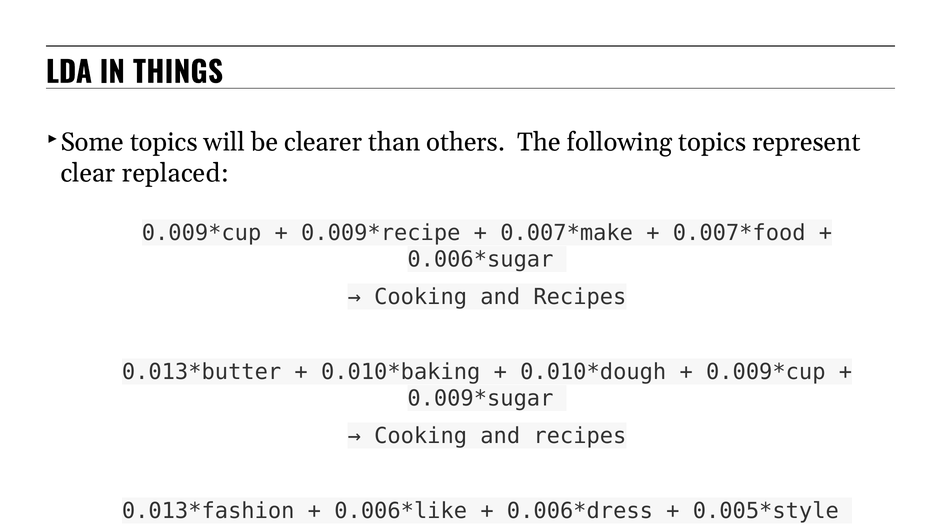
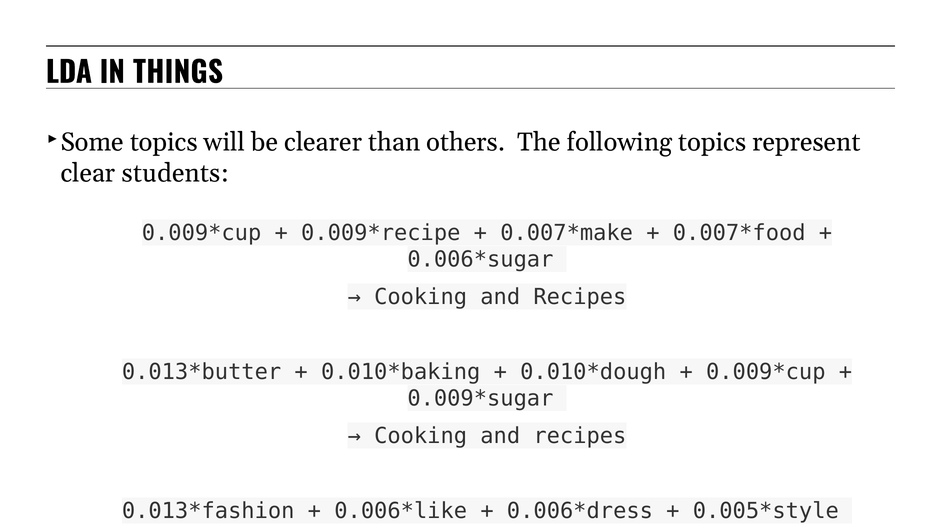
replaced: replaced -> students (175, 173)
